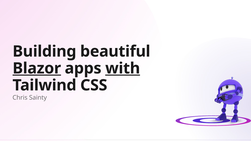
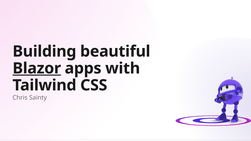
with underline: present -> none (123, 68)
